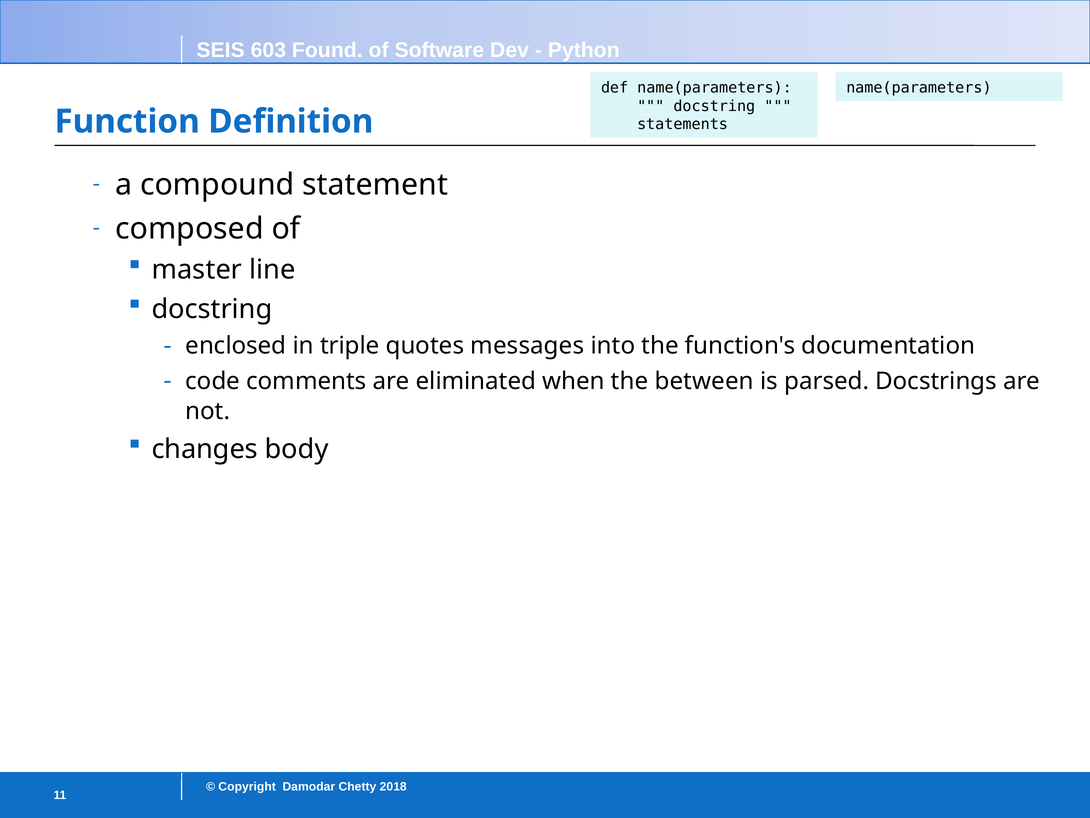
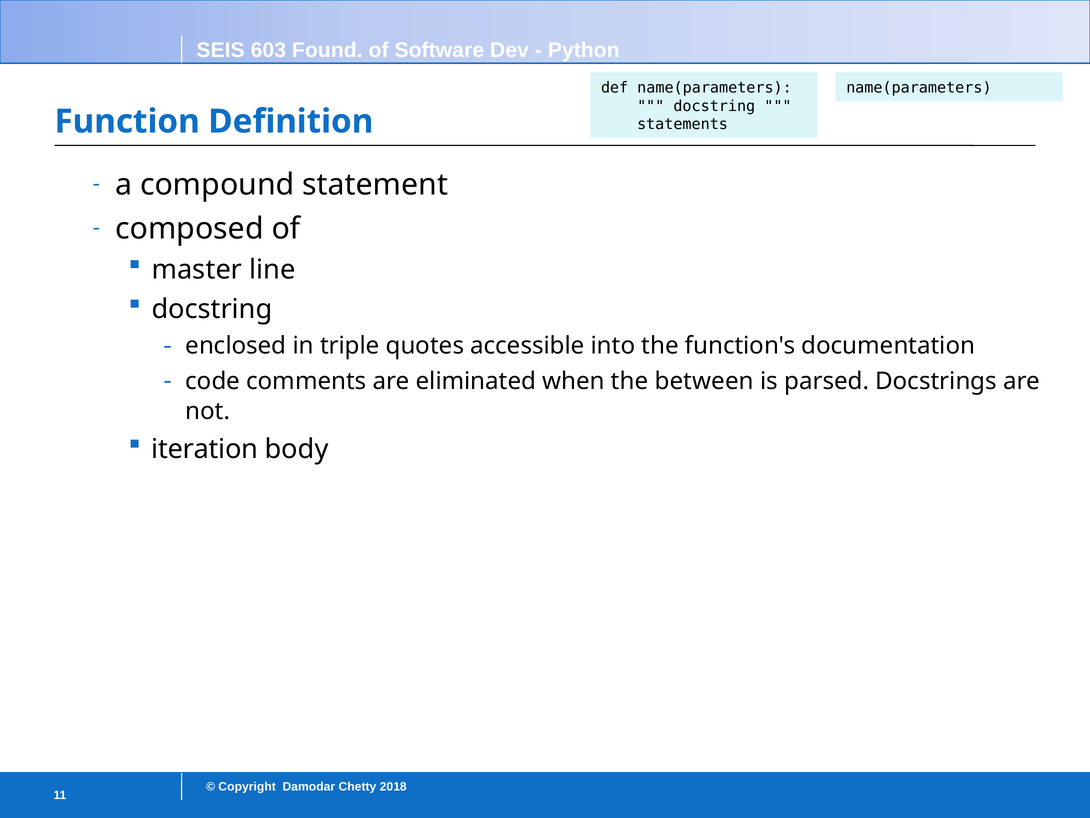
messages: messages -> accessible (527, 346)
changes: changes -> iteration (205, 449)
